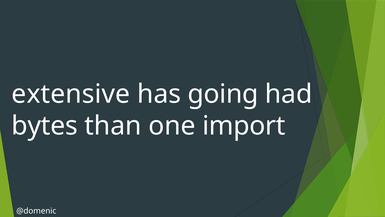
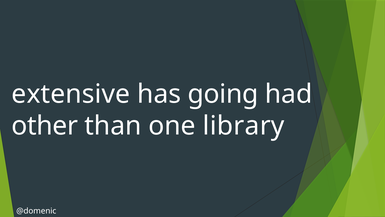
bytes: bytes -> other (45, 126)
import: import -> library (244, 126)
